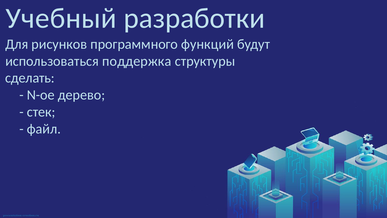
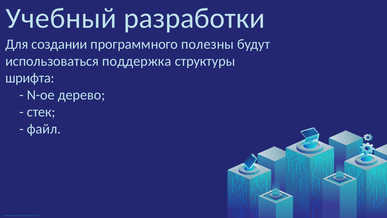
рисунков: рисунков -> создании (59, 44)
функций: функций -> полезны (207, 44)
сделать: сделать -> шрифта (30, 78)
